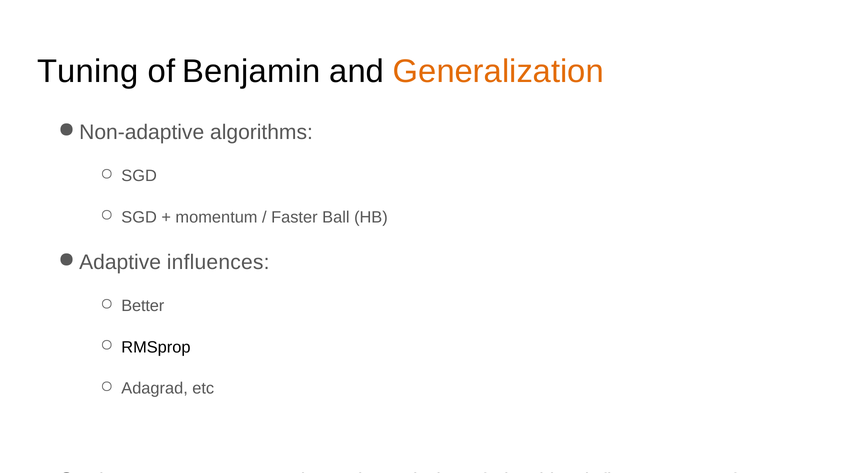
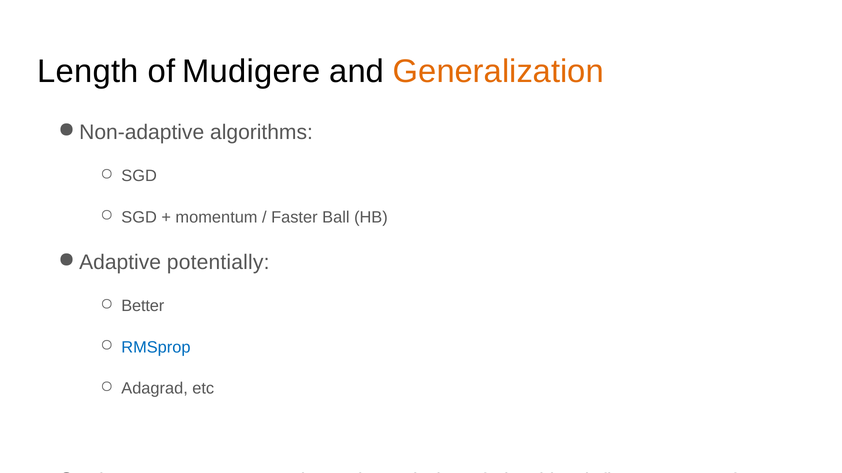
Tuning: Tuning -> Length (88, 71)
Benjamin: Benjamin -> Mudigere (251, 71)
influences: influences -> potentially (218, 263)
RMSprop colour: black -> blue (156, 348)
